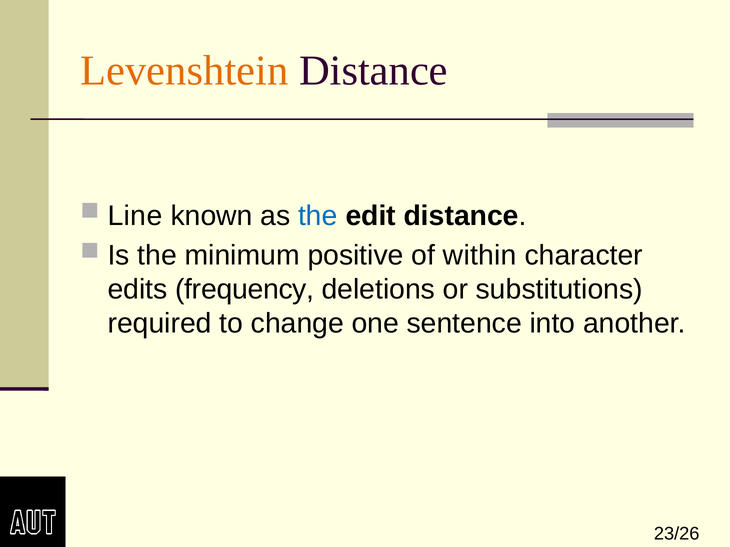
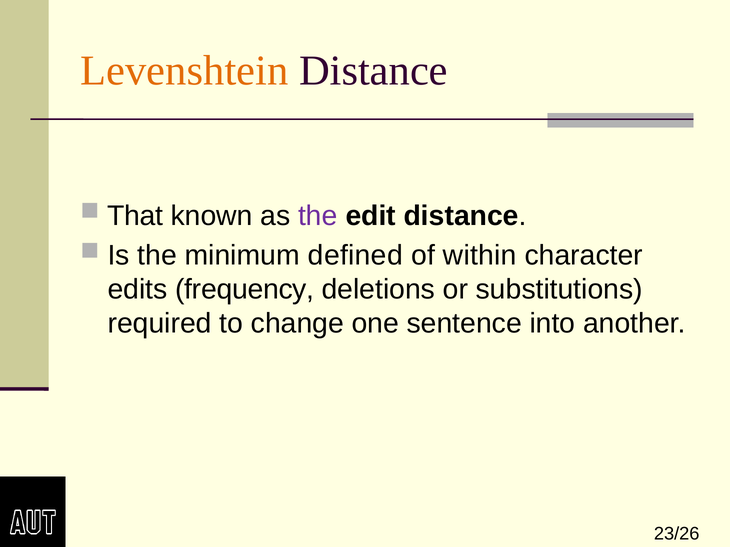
Line: Line -> That (135, 216)
the colour: blue -> purple (318, 216)
positive: positive -> defined (355, 256)
